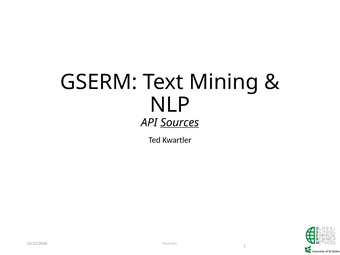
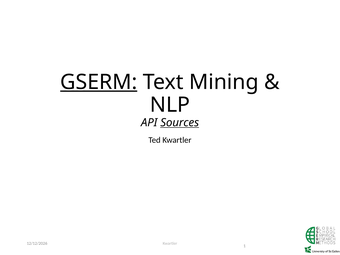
GSERM underline: none -> present (99, 82)
